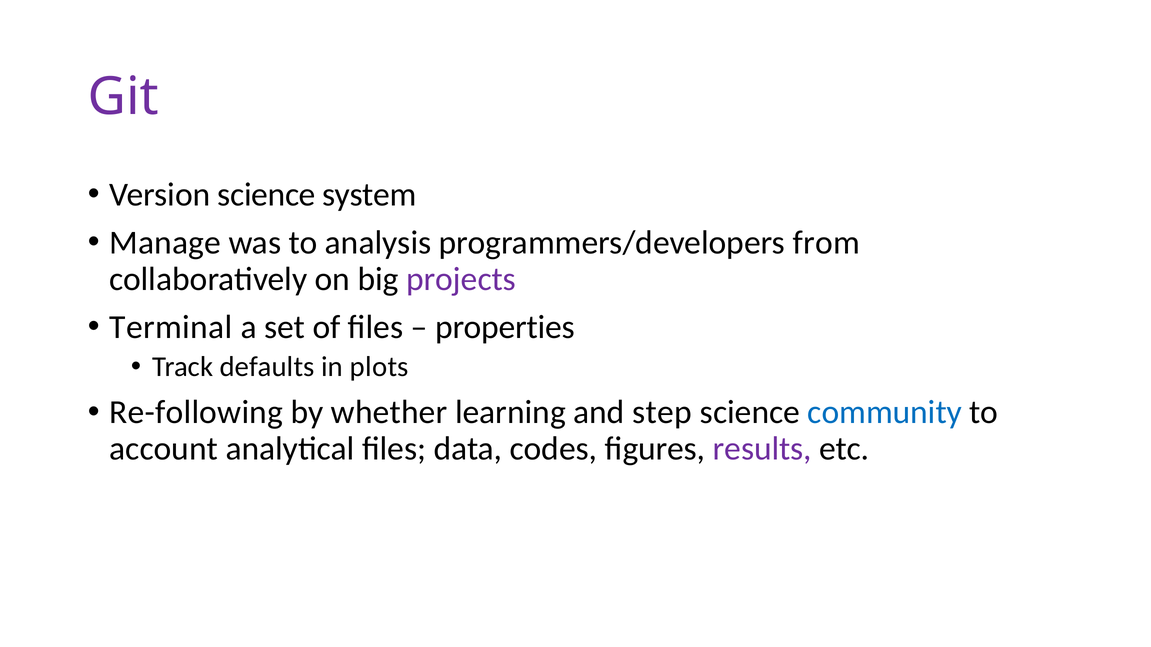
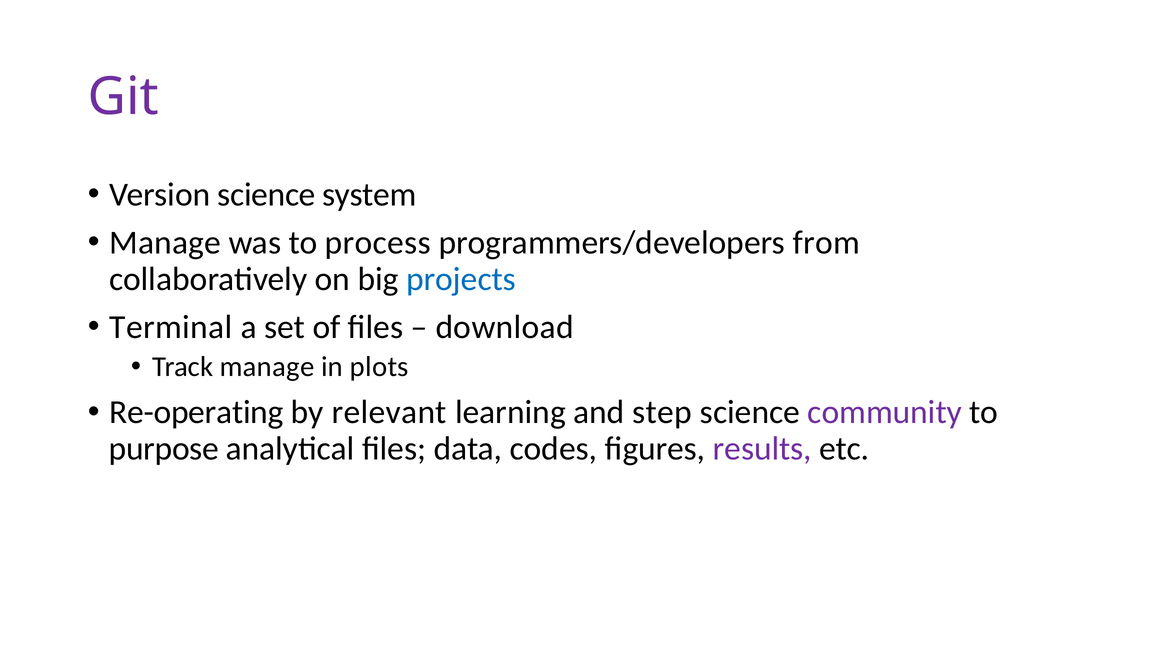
analysis: analysis -> process (378, 243)
projects colour: purple -> blue (461, 279)
properties: properties -> download (505, 327)
Track defaults: defaults -> manage (267, 367)
Re-following: Re-following -> Re-operating (196, 413)
whether: whether -> relevant (389, 413)
community colour: blue -> purple (885, 413)
account: account -> purpose (164, 449)
